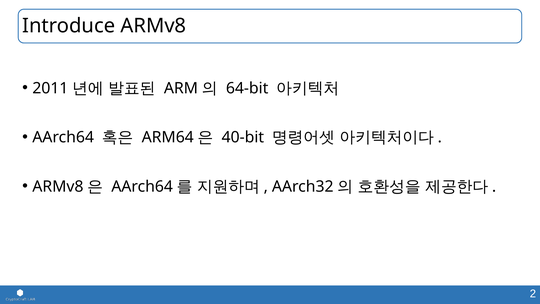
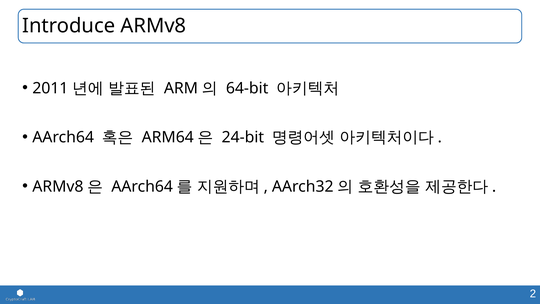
40-bit: 40-bit -> 24-bit (243, 137)
